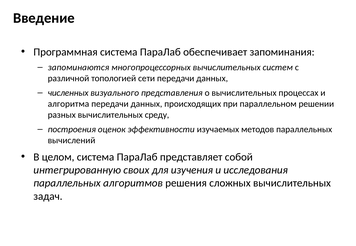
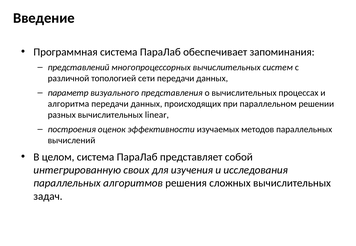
запоминаются: запоминаются -> представлений (79, 68)
численных: численных -> параметр (68, 93)
среду: среду -> linear (157, 115)
